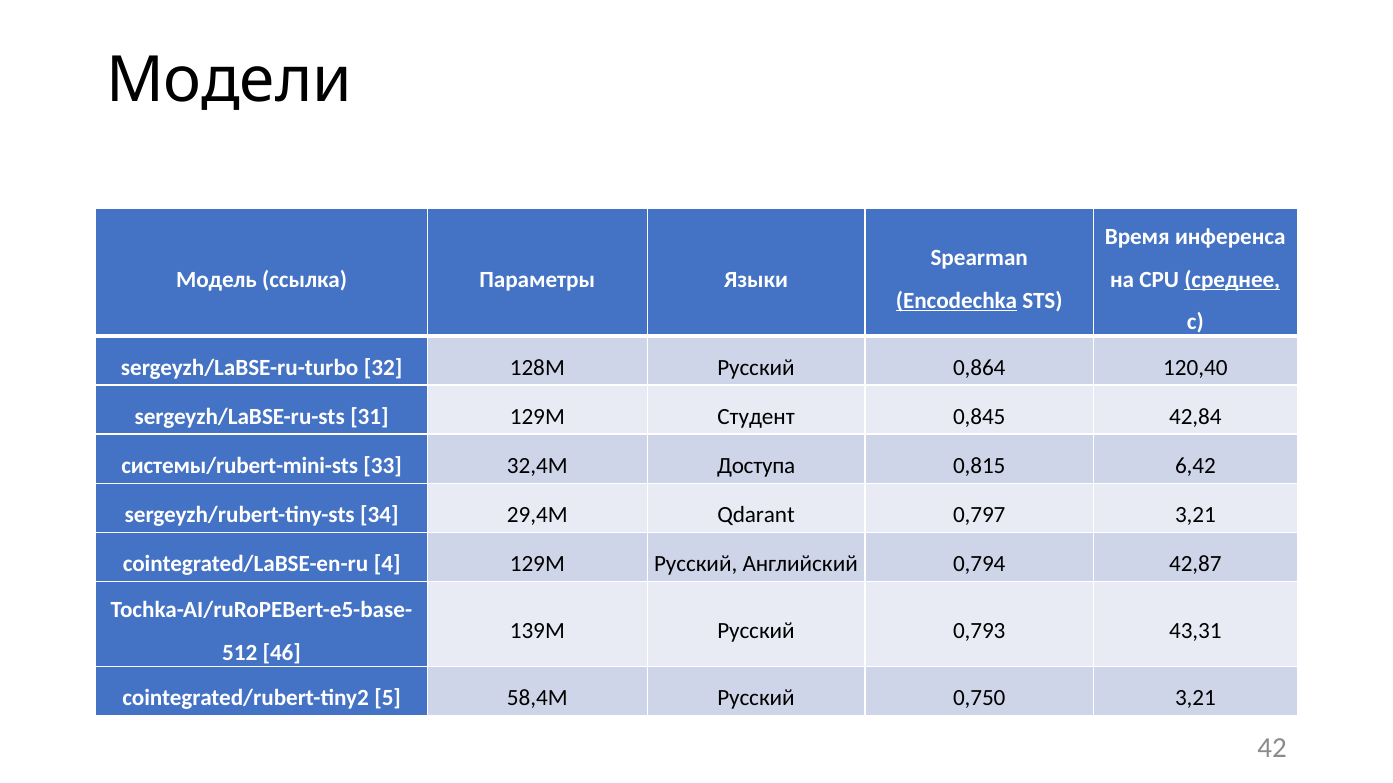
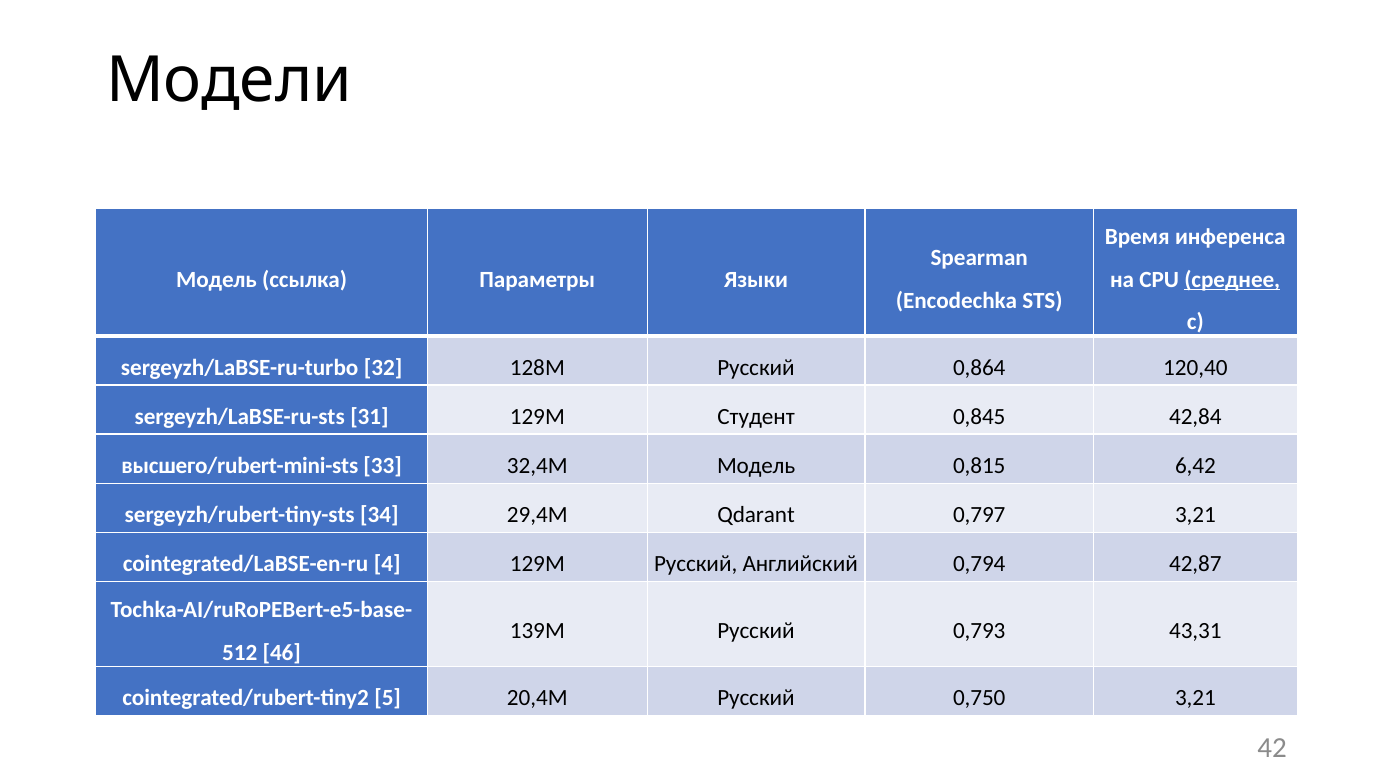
Encodechka underline: present -> none (957, 301)
системы/rubert-mini-sts: системы/rubert-mini-sts -> высшего/rubert-mini-sts (240, 466)
32,4M Доступа: Доступа -> Модель (756, 466)
58,4M: 58,4M -> 20,4M (537, 699)
